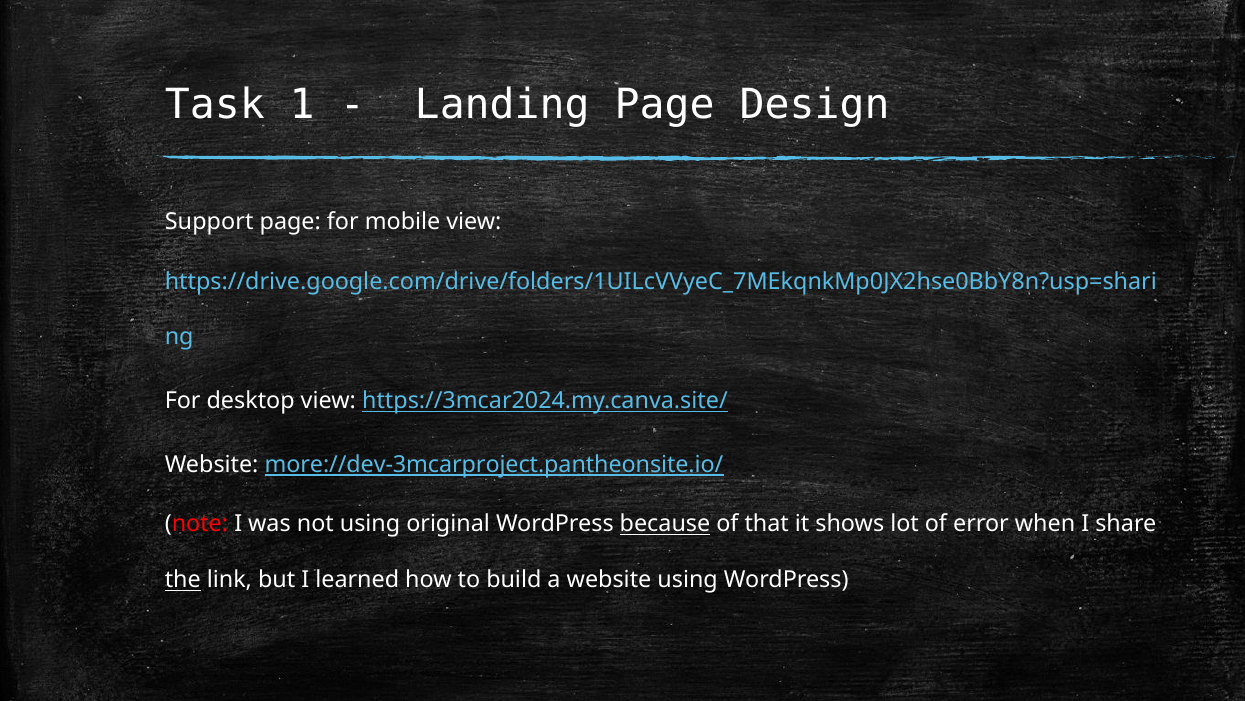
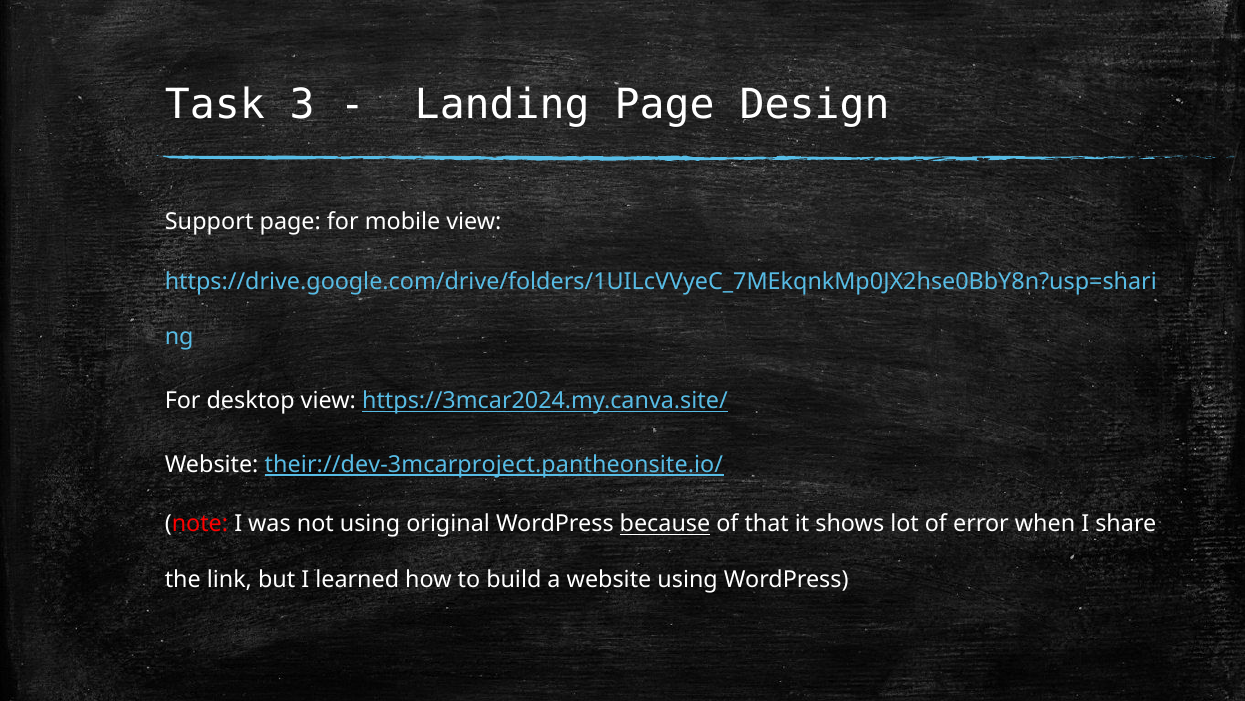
1: 1 -> 3 (302, 105)
more://dev-3mcarproject.pantheonsite.io/: more://dev-3mcarproject.pantheonsite.io/ -> their://dev-3mcarproject.pantheonsite.io/ (494, 464)
the underline: present -> none (183, 580)
